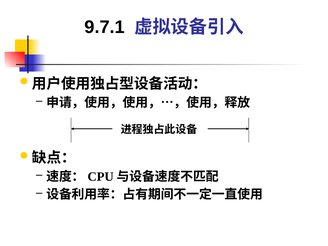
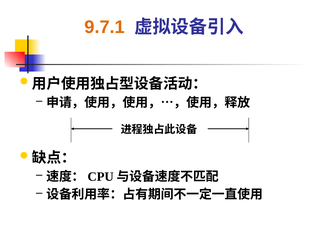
9.7.1 colour: black -> orange (105, 27)
